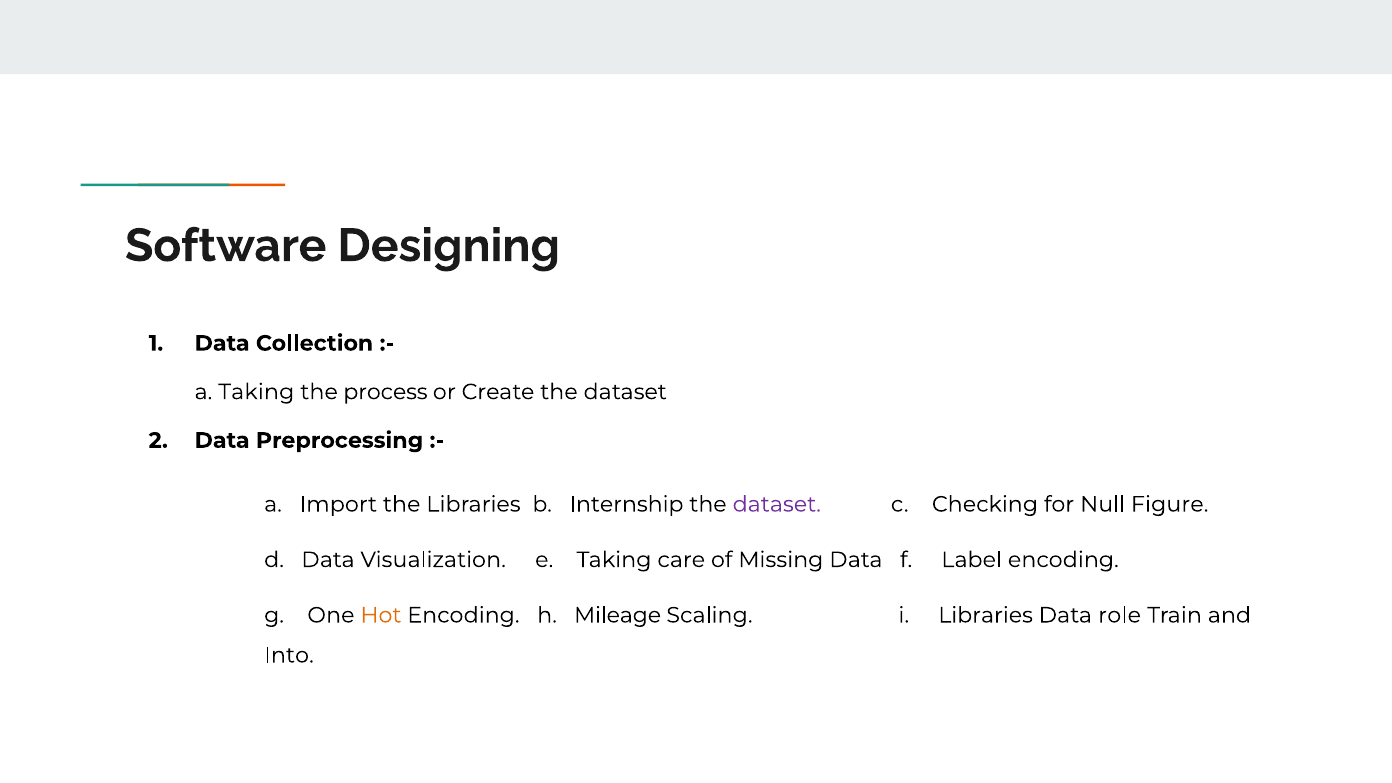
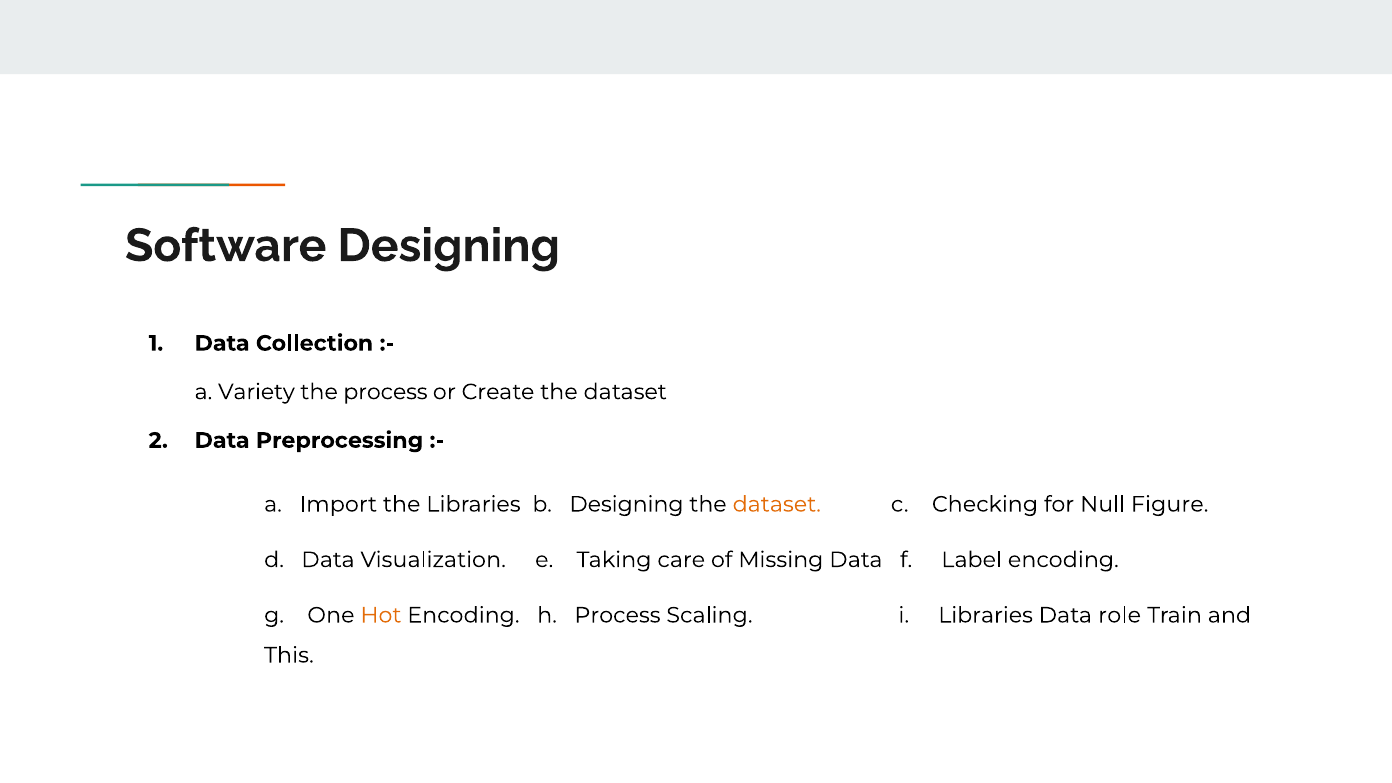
a Taking: Taking -> Variety (256, 392)
b Internship: Internship -> Designing (626, 504)
dataset colour: purple -> orange (777, 504)
h Mileage: Mileage -> Process (618, 615)
Into: Into -> This (289, 655)
